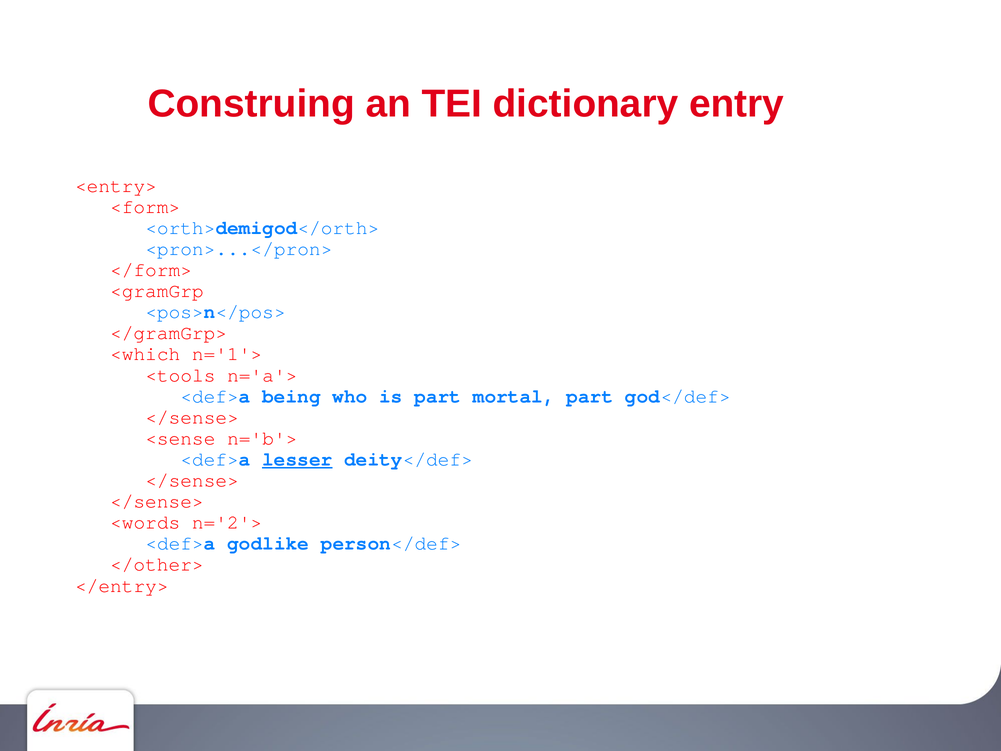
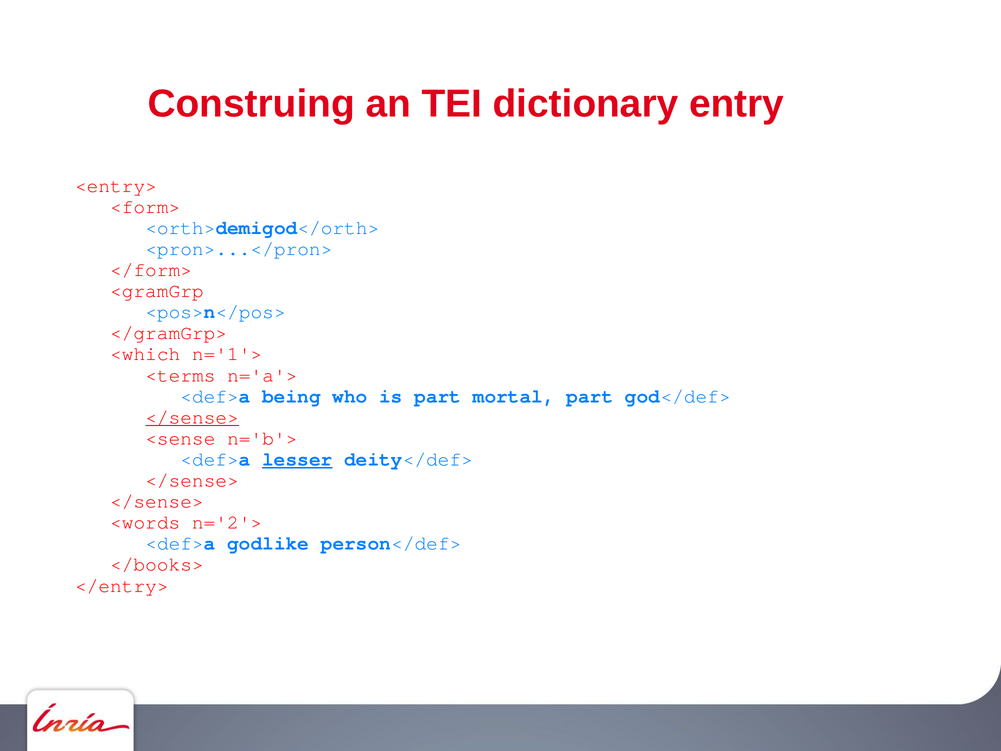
<tools: <tools -> <terms (180, 375)
</sense> underline: none -> present (192, 417)
</other>: </other> -> </books> (157, 564)
